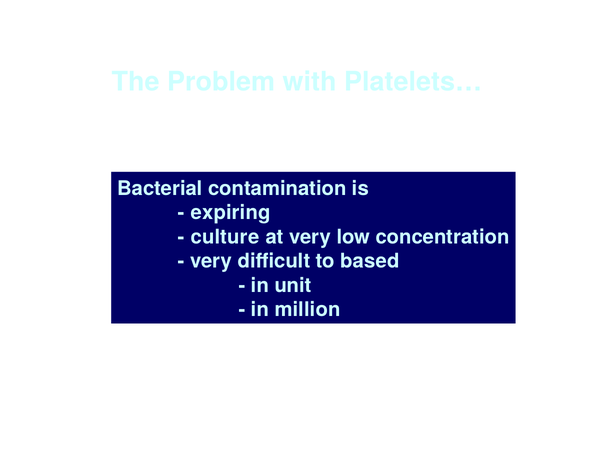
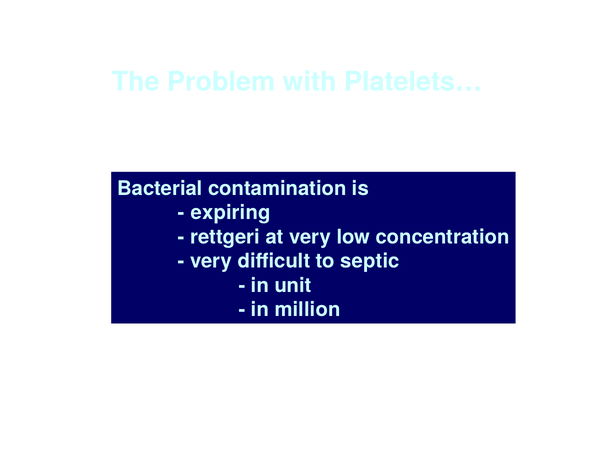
culture: culture -> rettgeri (225, 237)
based: based -> septic (370, 261)
